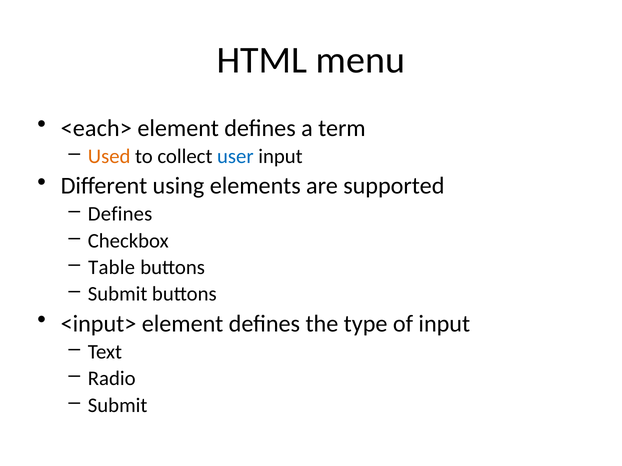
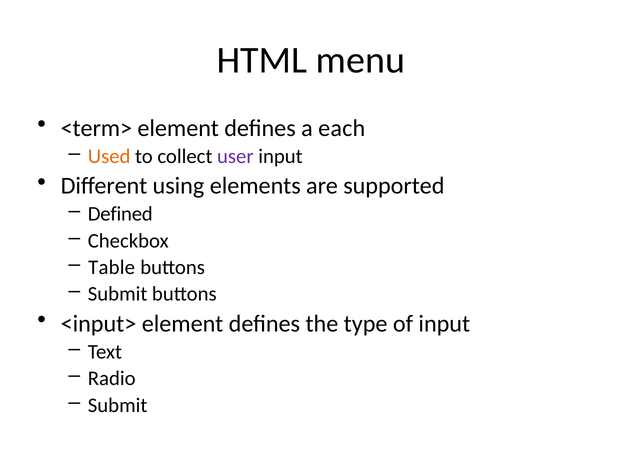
<each>: <each> -> <term> (96, 128)
term: term -> each (342, 128)
user colour: blue -> purple (235, 156)
Defines: Defines -> Defined (120, 214)
